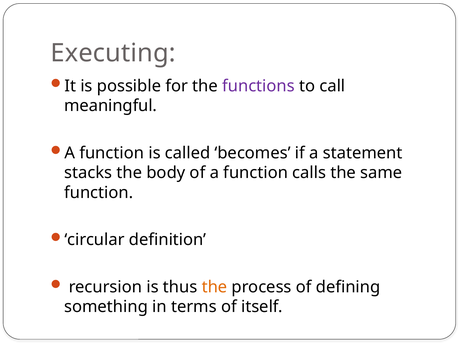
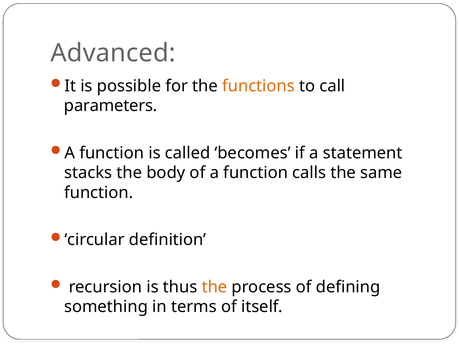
Executing: Executing -> Advanced (113, 53)
functions colour: purple -> orange (258, 86)
meaningful: meaningful -> parameters (111, 106)
